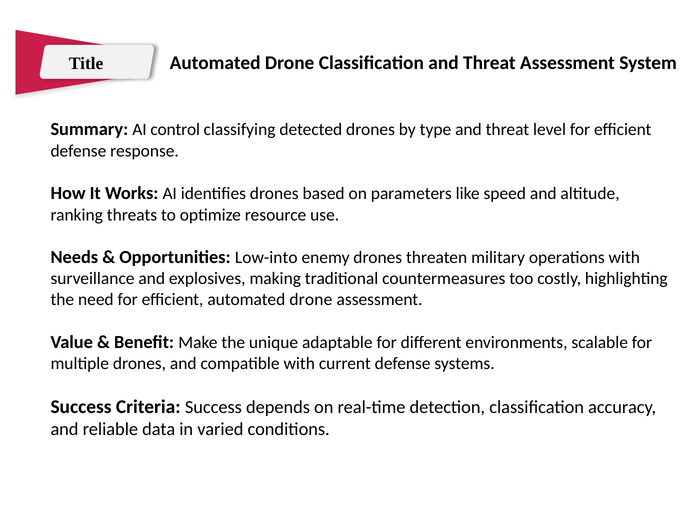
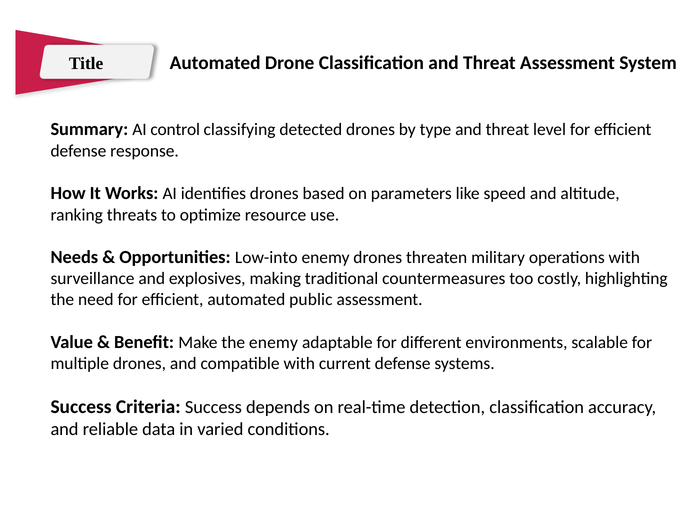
efficient automated drone: drone -> public (311, 299)
the unique: unique -> enemy (273, 342)
